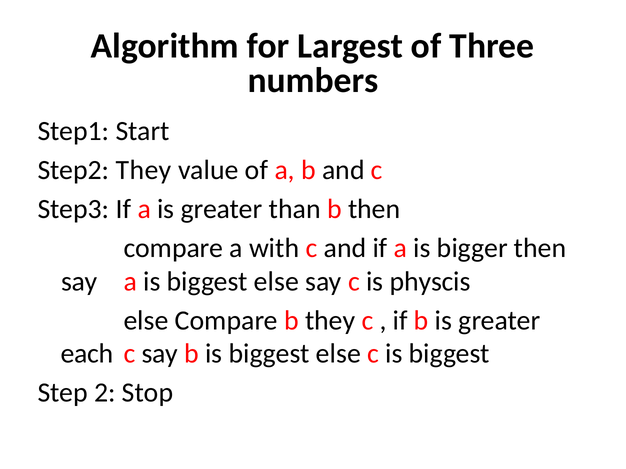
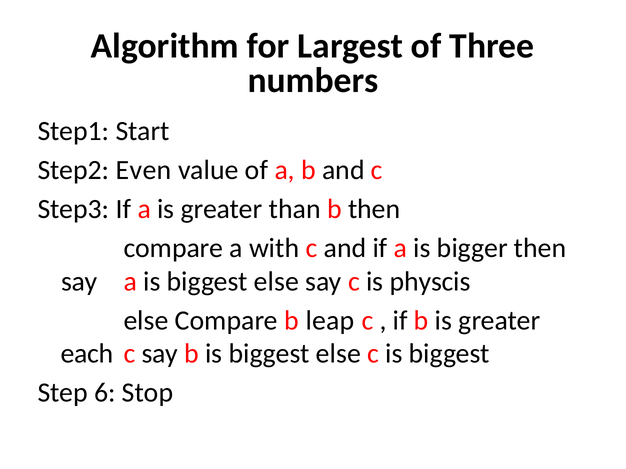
Step2 They: They -> Even (144, 170)
b they: they -> leap (330, 321)
2: 2 -> 6 (105, 393)
